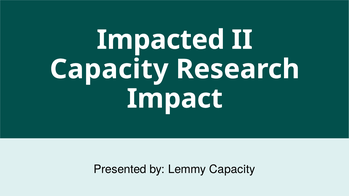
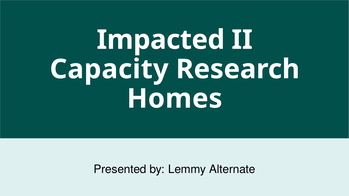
Impact: Impact -> Homes (175, 99)
Lemmy Capacity: Capacity -> Alternate (232, 169)
